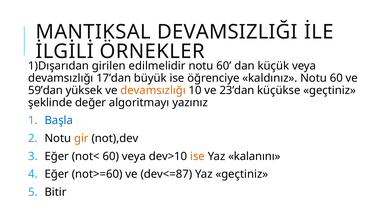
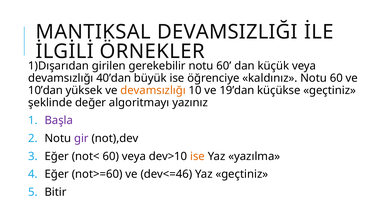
edilmelidir: edilmelidir -> gerekebilir (157, 66)
17’dan: 17’dan -> 40’dan (114, 78)
59’dan: 59’dan -> 10’dan (46, 90)
23’dan: 23’dan -> 19’dan (237, 90)
Başla colour: blue -> purple (59, 120)
gir colour: orange -> purple (81, 138)
kalanını: kalanını -> yazılma (254, 156)
dev<=87: dev<=87 -> dev<=46 (166, 174)
